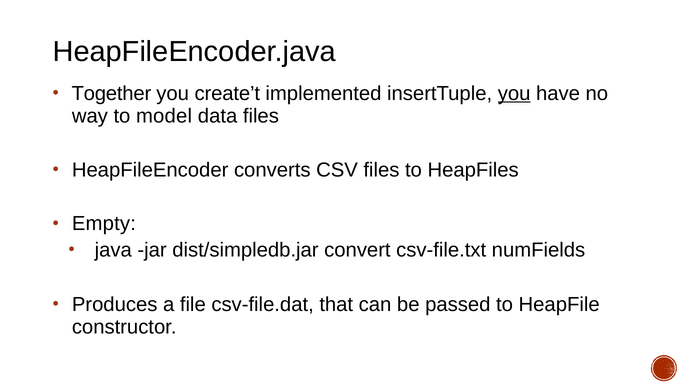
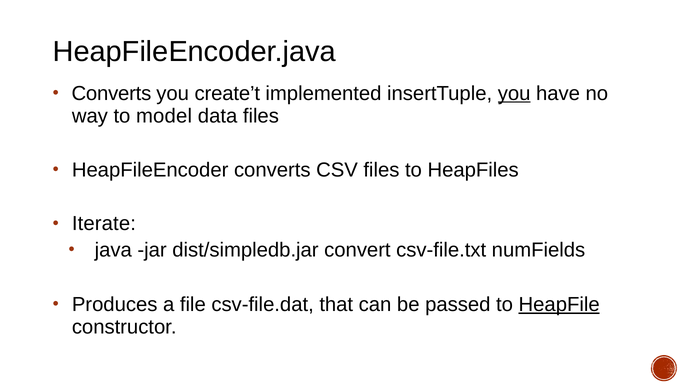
Together: Together -> Converts (111, 94)
Empty: Empty -> Iterate (104, 224)
HeapFile underline: none -> present (559, 305)
